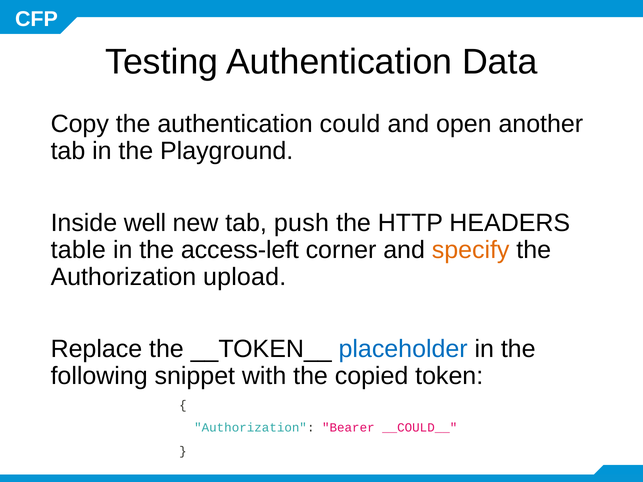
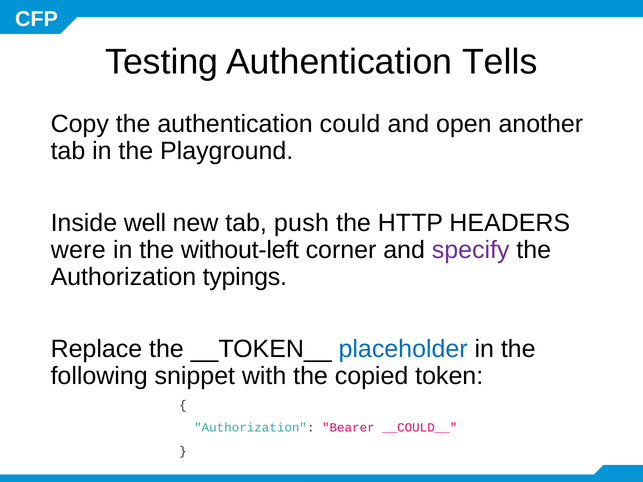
Data: Data -> Tells (500, 62)
table: table -> were (78, 250)
access-left: access-left -> without-left (240, 250)
specify colour: orange -> purple (471, 250)
upload: upload -> typings (245, 277)
